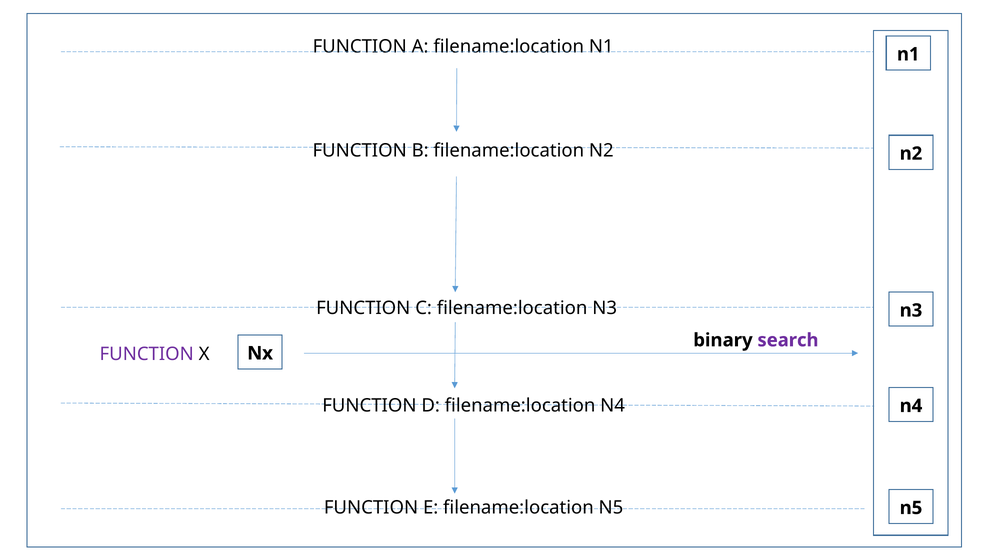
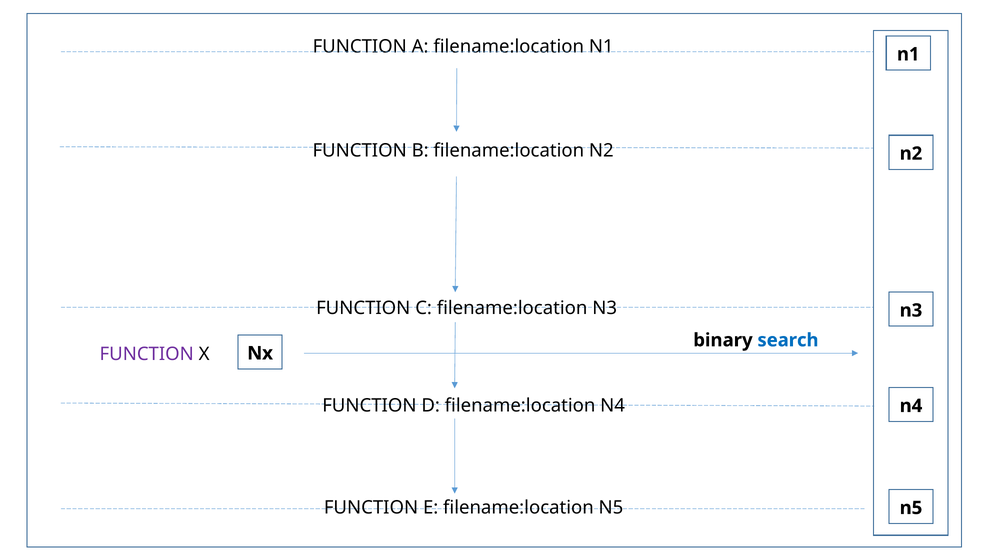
search colour: purple -> blue (788, 340)
